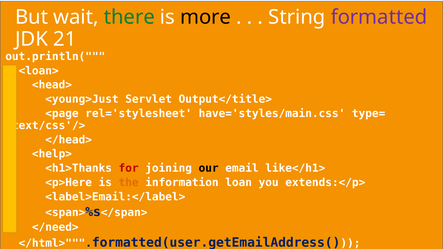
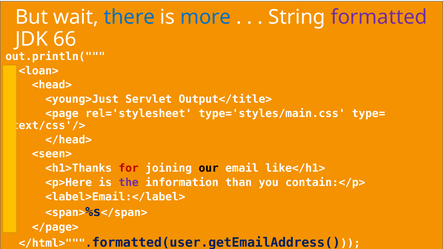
there colour: green -> blue (129, 17)
more colour: black -> blue (206, 17)
21: 21 -> 66 (65, 39)
have='styles/main.css: have='styles/main.css -> type='styles/main.css (272, 114)
<help>: <help> -> <seen> (52, 154)
the colour: orange -> purple (129, 183)
loan: loan -> than (239, 183)
extends:</p>: extends:</p> -> contain:</p> (325, 183)
</need>: </need> -> </page> (55, 227)
